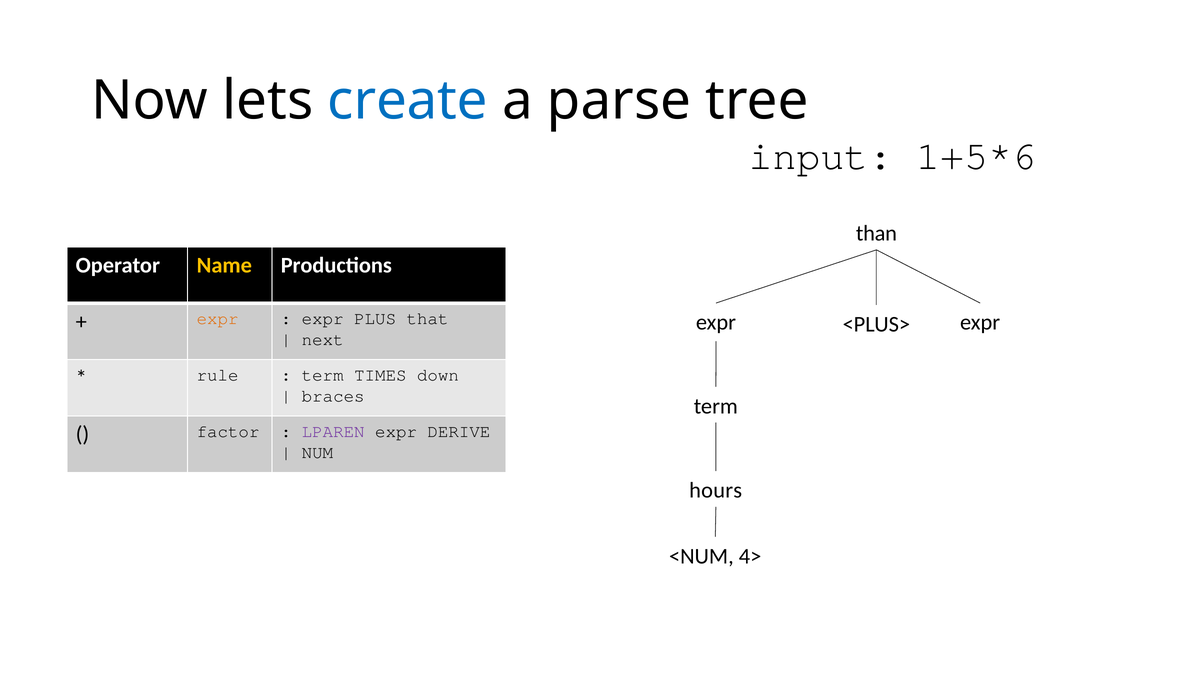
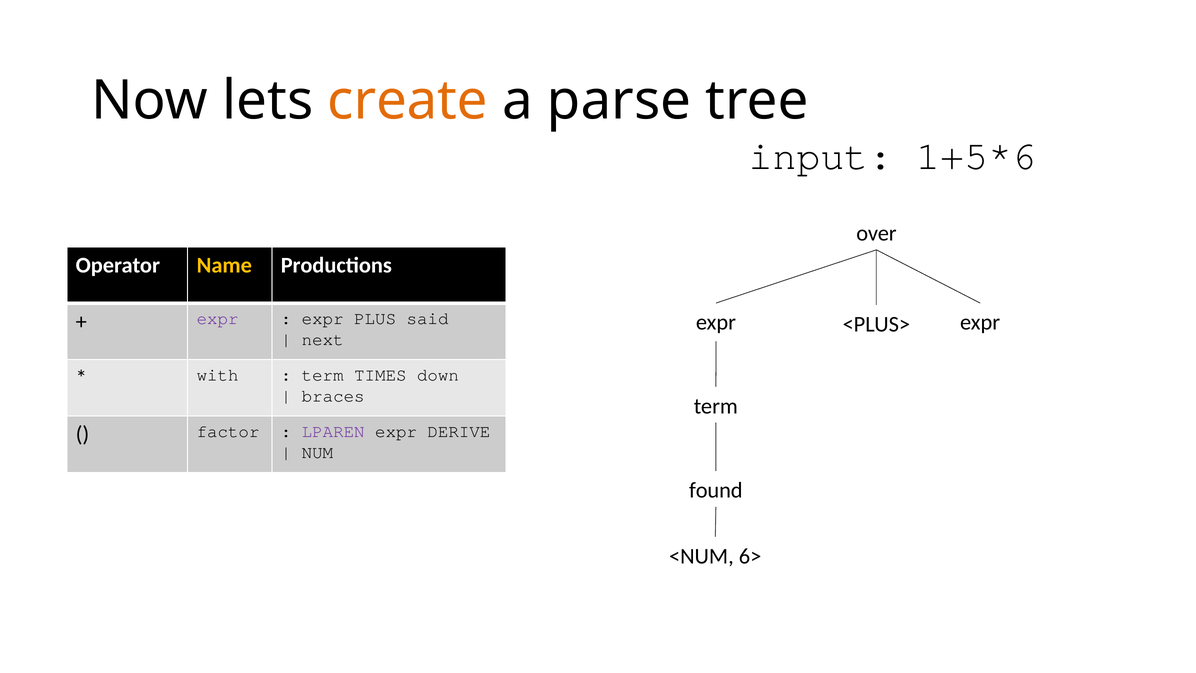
create colour: blue -> orange (408, 100)
than: than -> over (876, 233)
expr colour: orange -> purple (218, 319)
that: that -> said (428, 319)
rule: rule -> with (218, 375)
hours: hours -> found (716, 490)
4>: 4> -> 6> (750, 556)
